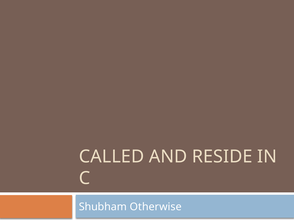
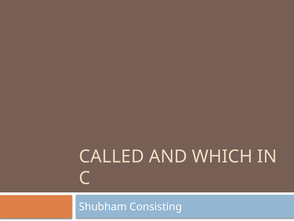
RESIDE: RESIDE -> WHICH (222, 156)
Otherwise: Otherwise -> Consisting (156, 206)
